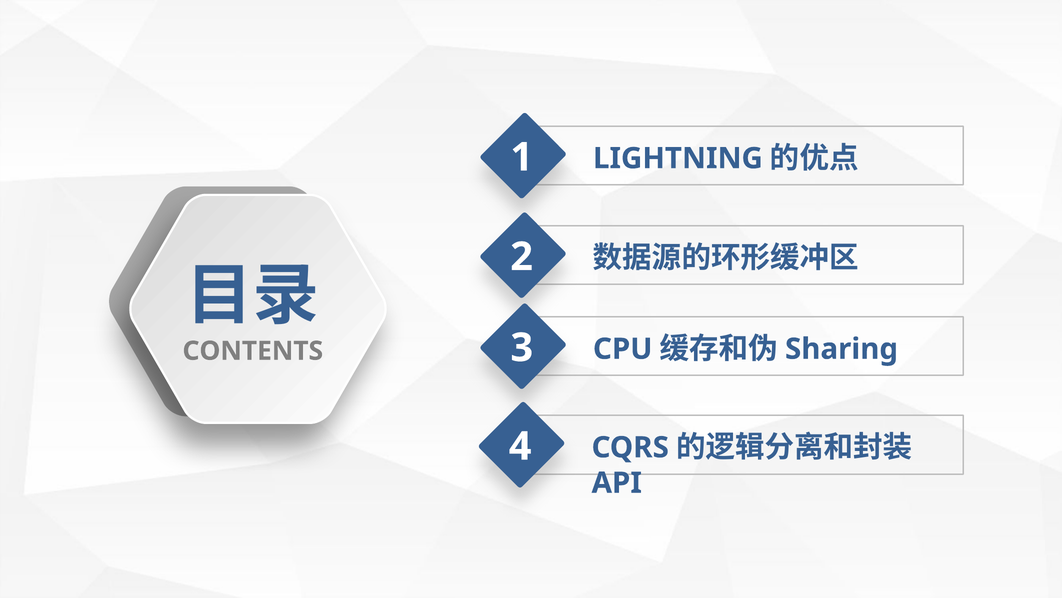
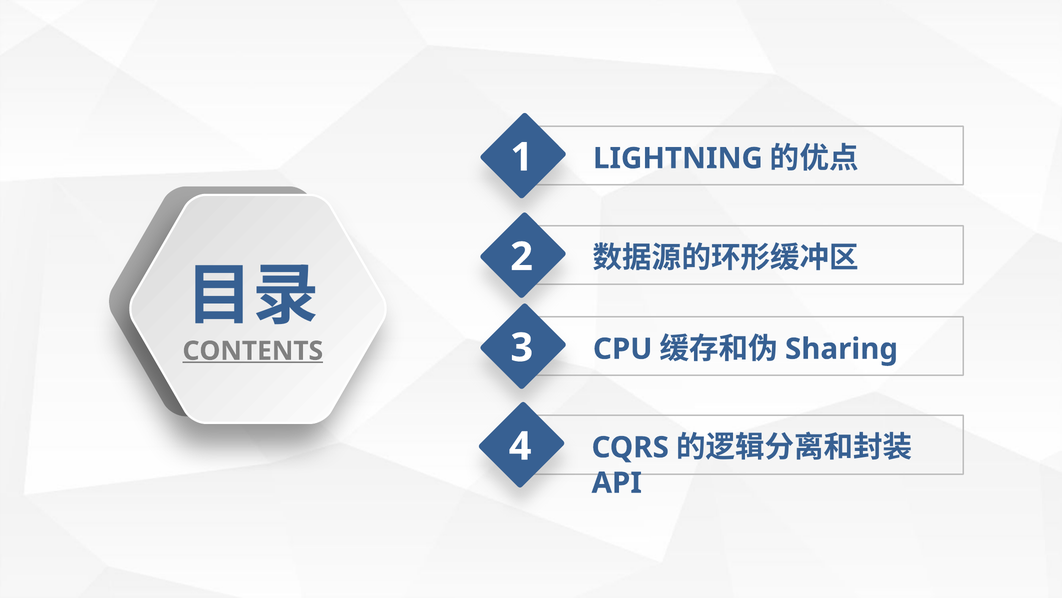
CONTENTS underline: none -> present (253, 351)
